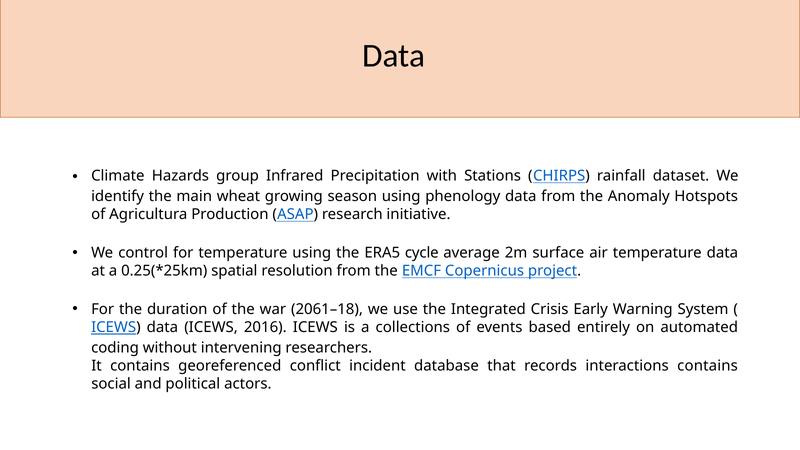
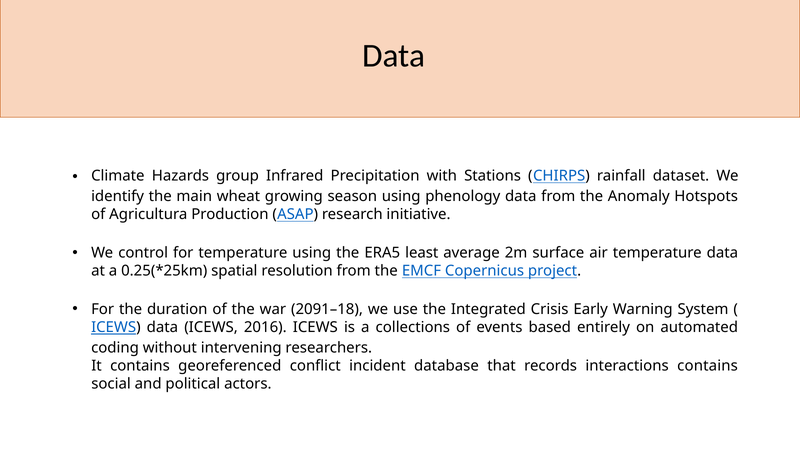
cycle: cycle -> least (422, 253)
2061–18: 2061–18 -> 2091–18 (327, 309)
